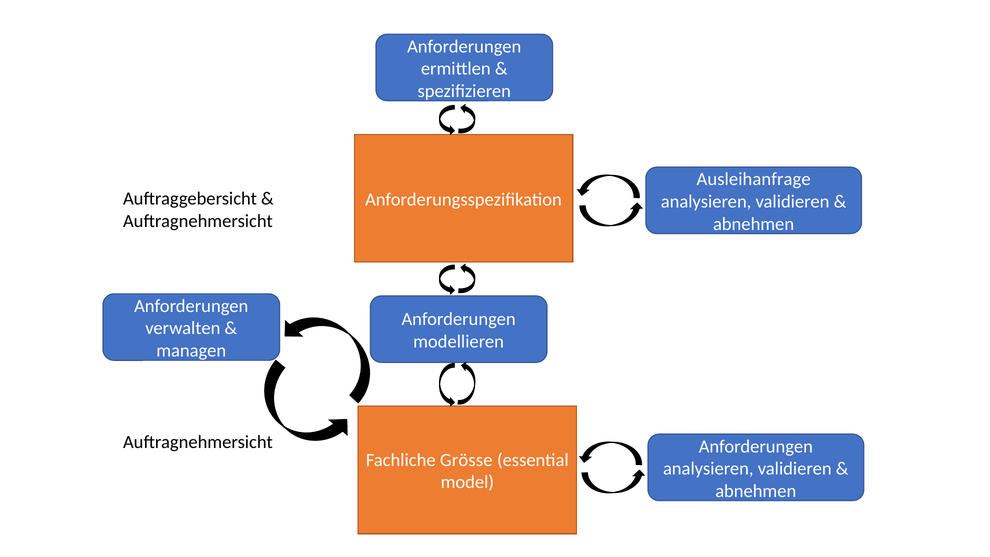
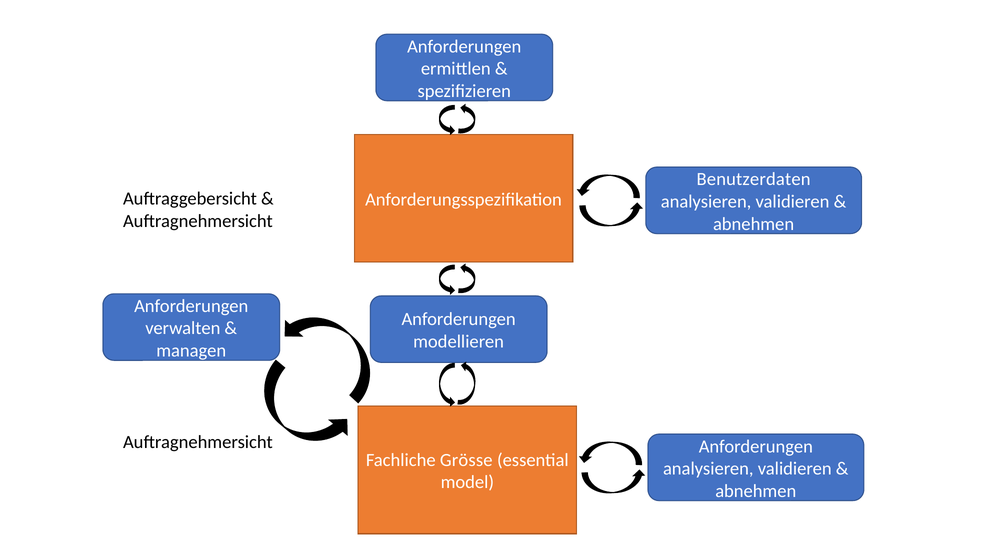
Ausleihanfrage: Ausleihanfrage -> Benutzerdaten (754, 179)
